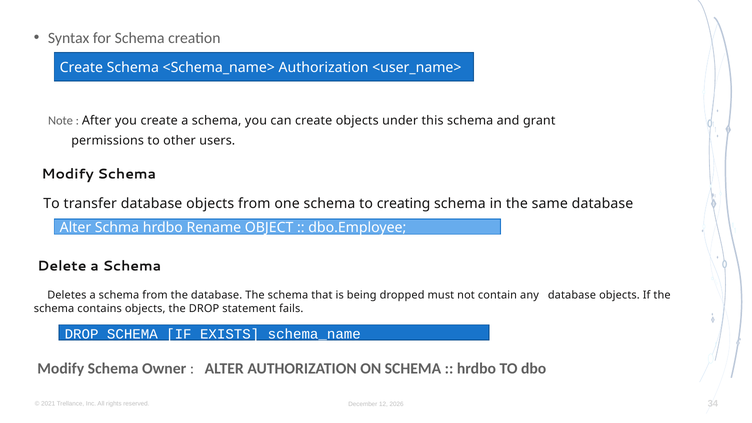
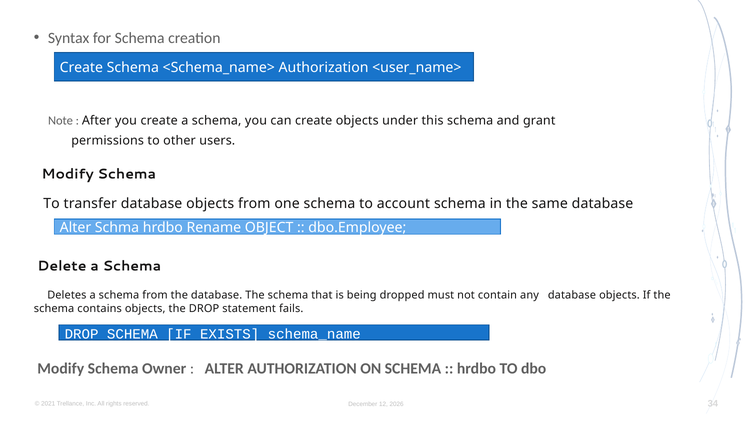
creating: creating -> account (403, 204)
